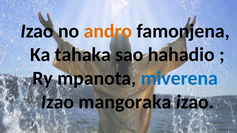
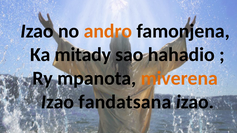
tahaka: tahaka -> mitady (83, 55)
miverena colour: blue -> orange (179, 78)
mangoraka: mangoraka -> fandatsana (125, 102)
